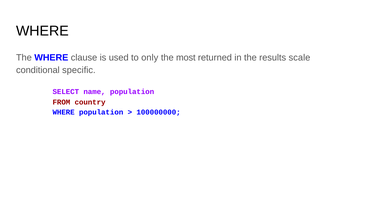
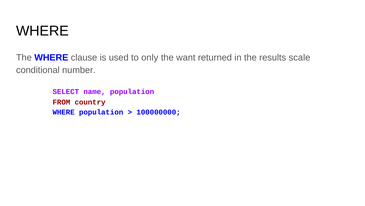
most: most -> want (186, 57)
specific: specific -> number (79, 70)
